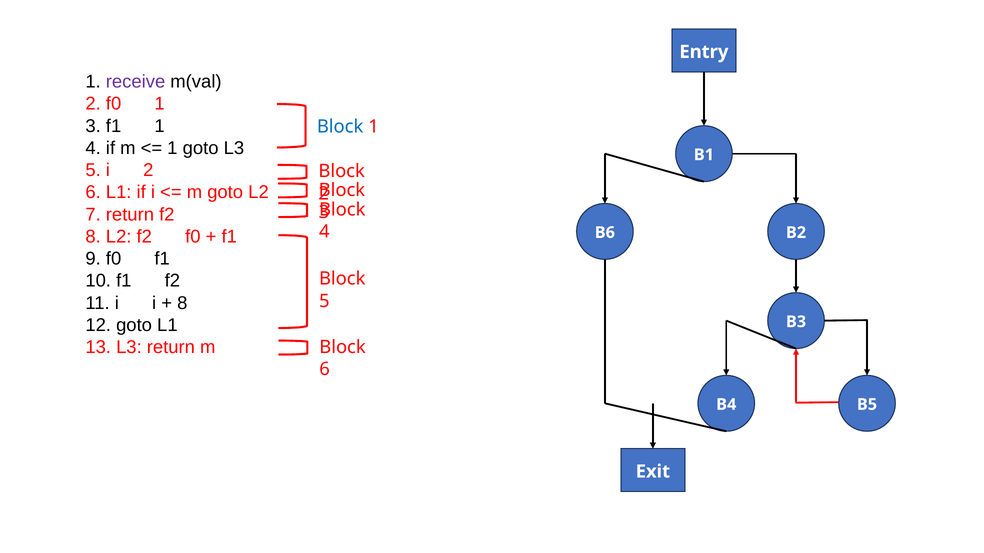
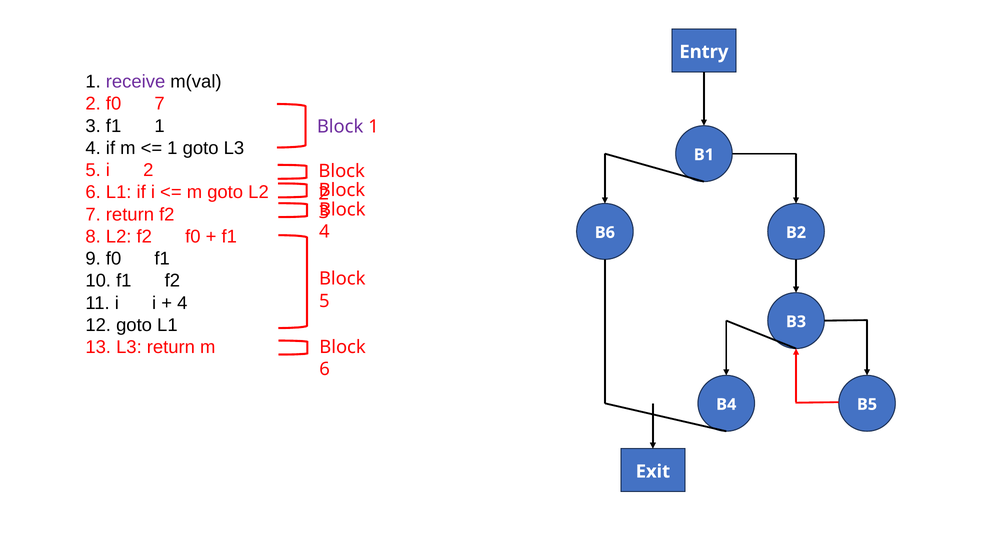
f0 1: 1 -> 7 (160, 104)
Block colour: blue -> purple (340, 127)
8: 8 -> 4 (182, 303)
